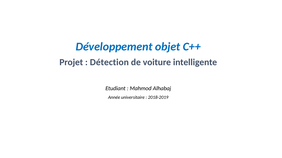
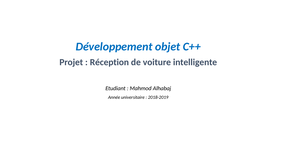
Détection: Détection -> Réception (109, 63)
